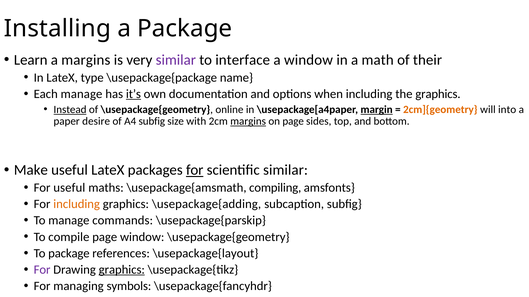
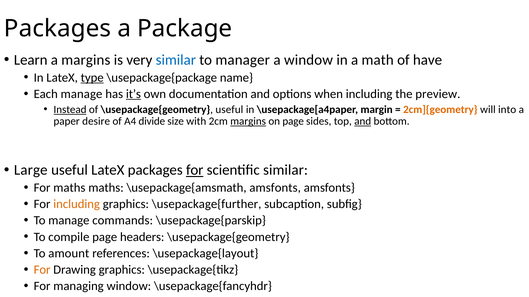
Installing: Installing -> Packages (57, 29)
similar colour: purple -> blue (176, 60)
interface: interface -> manager (243, 60)
their: their -> have (428, 60)
type underline: none -> present (92, 78)
the graphics: graphics -> preview (438, 94)
\usepackage{geometry online: online -> useful (229, 110)
margin underline: present -> none (377, 110)
A4 subfig: subfig -> divide (152, 122)
and underline: none -> present (363, 122)
Make: Make -> Large (31, 170)
For useful: useful -> maths (69, 188)
\usepackage{amsmath compiling: compiling -> amsfonts (275, 188)
\usepackage{adding: \usepackage{adding -> \usepackage{further (207, 204)
page window: window -> headers (142, 237)
To package: package -> amount (69, 254)
For colour: purple -> orange (42, 270)
graphics underline: present -> none (122, 270)
managing symbols: symbols -> window (129, 287)
